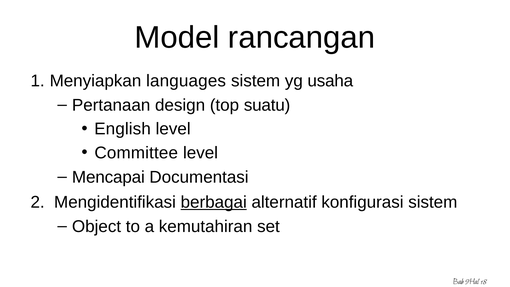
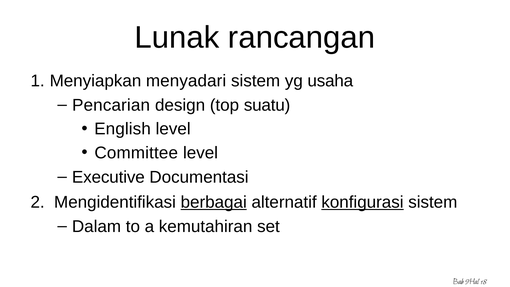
Model: Model -> Lunak (177, 38)
languages: languages -> menyadari (186, 81)
Pertanaan: Pertanaan -> Pencarian (111, 105)
Mencapai: Mencapai -> Executive (108, 177)
konfigurasi underline: none -> present (362, 202)
Object: Object -> Dalam (97, 226)
